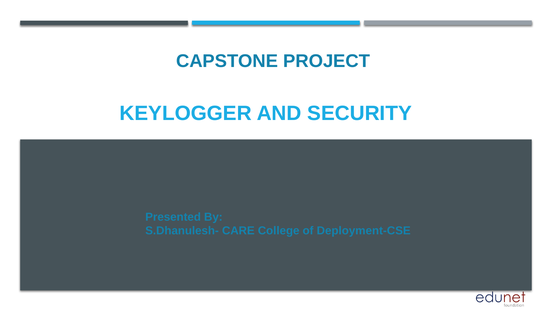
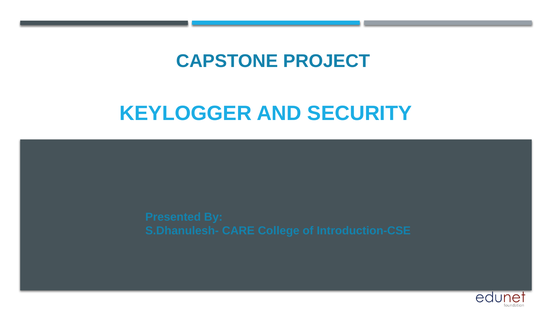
Deployment-CSE: Deployment-CSE -> Introduction-CSE (364, 231)
